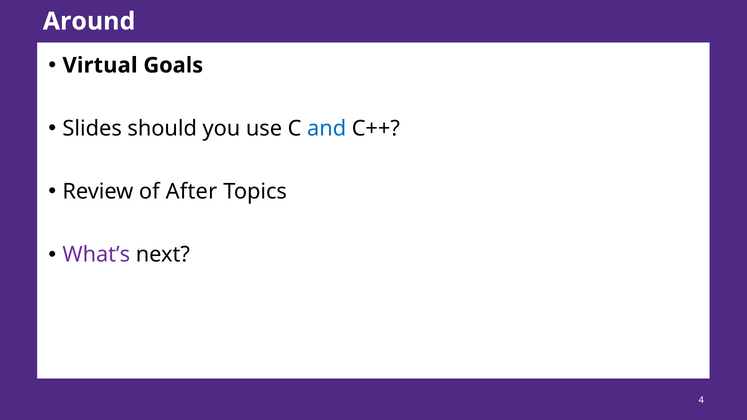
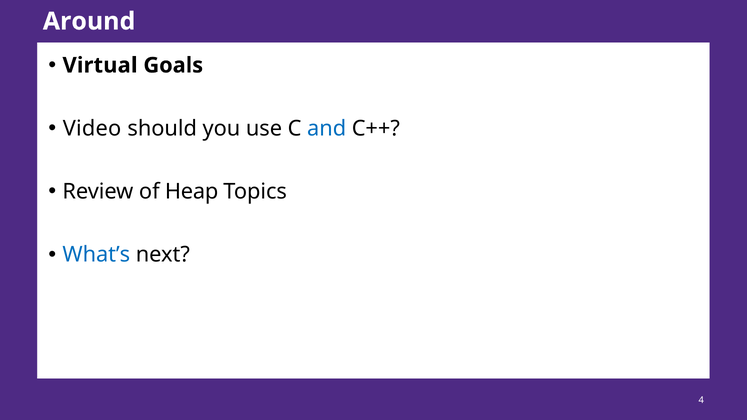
Slides: Slides -> Video (92, 129)
After: After -> Heap (192, 192)
What’s colour: purple -> blue (96, 255)
